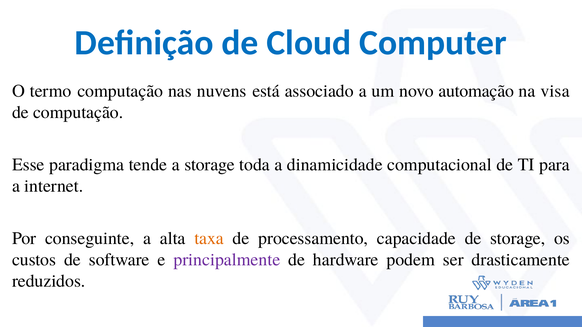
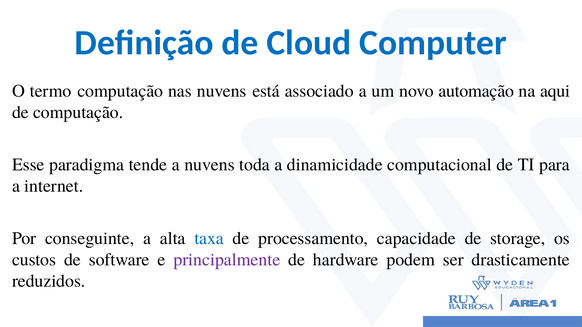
visa: visa -> aqui (555, 91)
a storage: storage -> nuvens (209, 165)
taxa colour: orange -> blue (209, 239)
